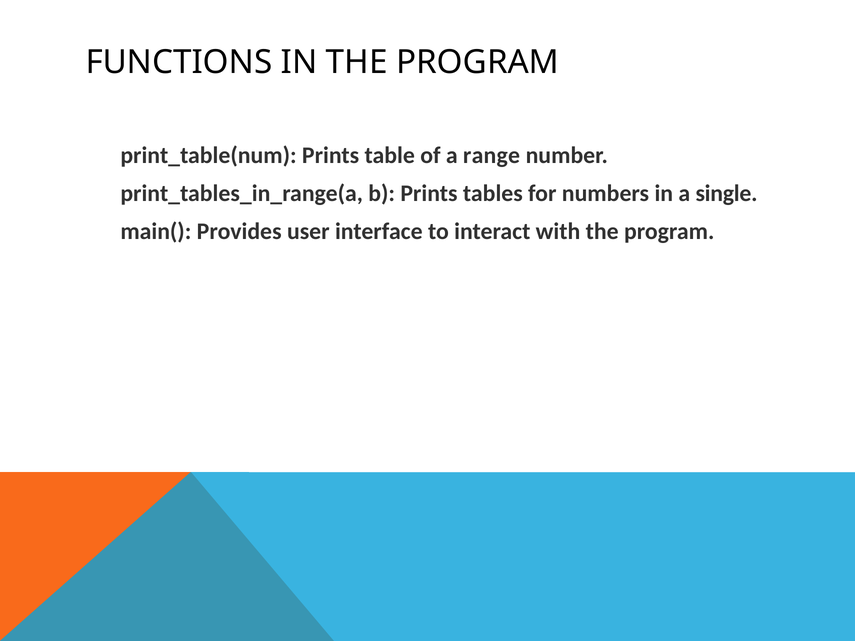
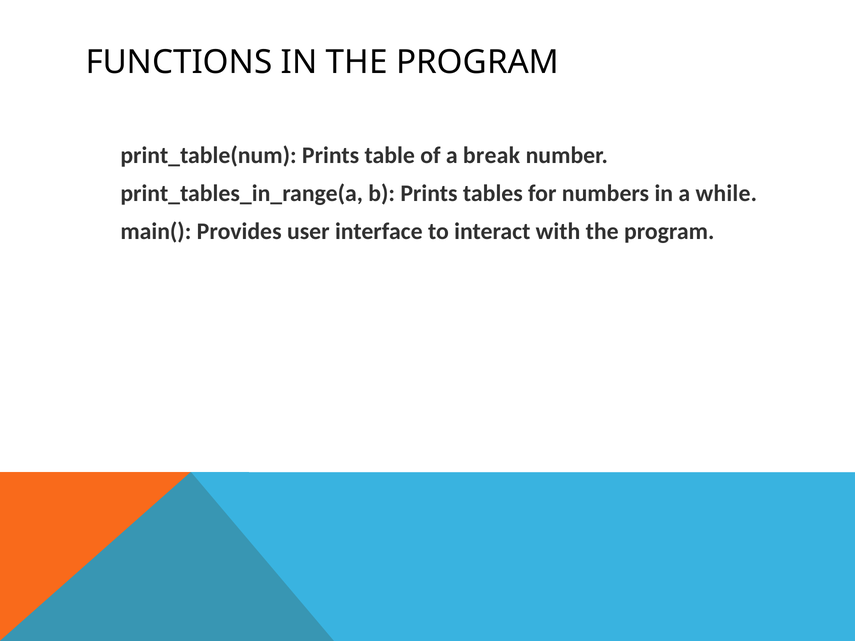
range: range -> break (492, 155)
single: single -> while (726, 193)
